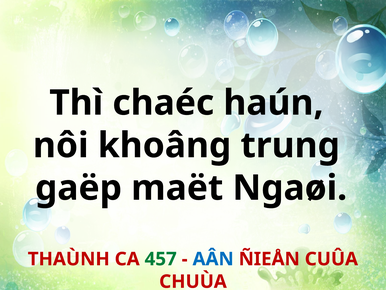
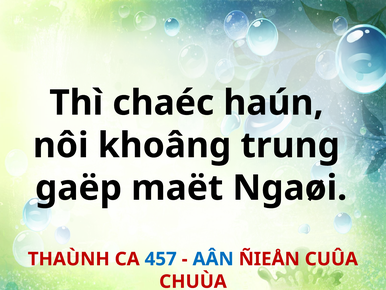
457 colour: green -> blue (161, 259)
